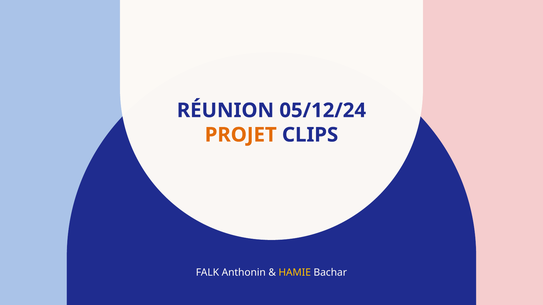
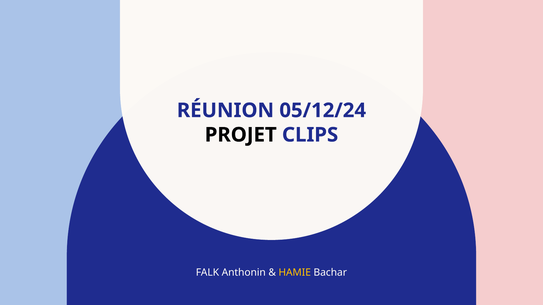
PROJET colour: orange -> black (241, 135)
